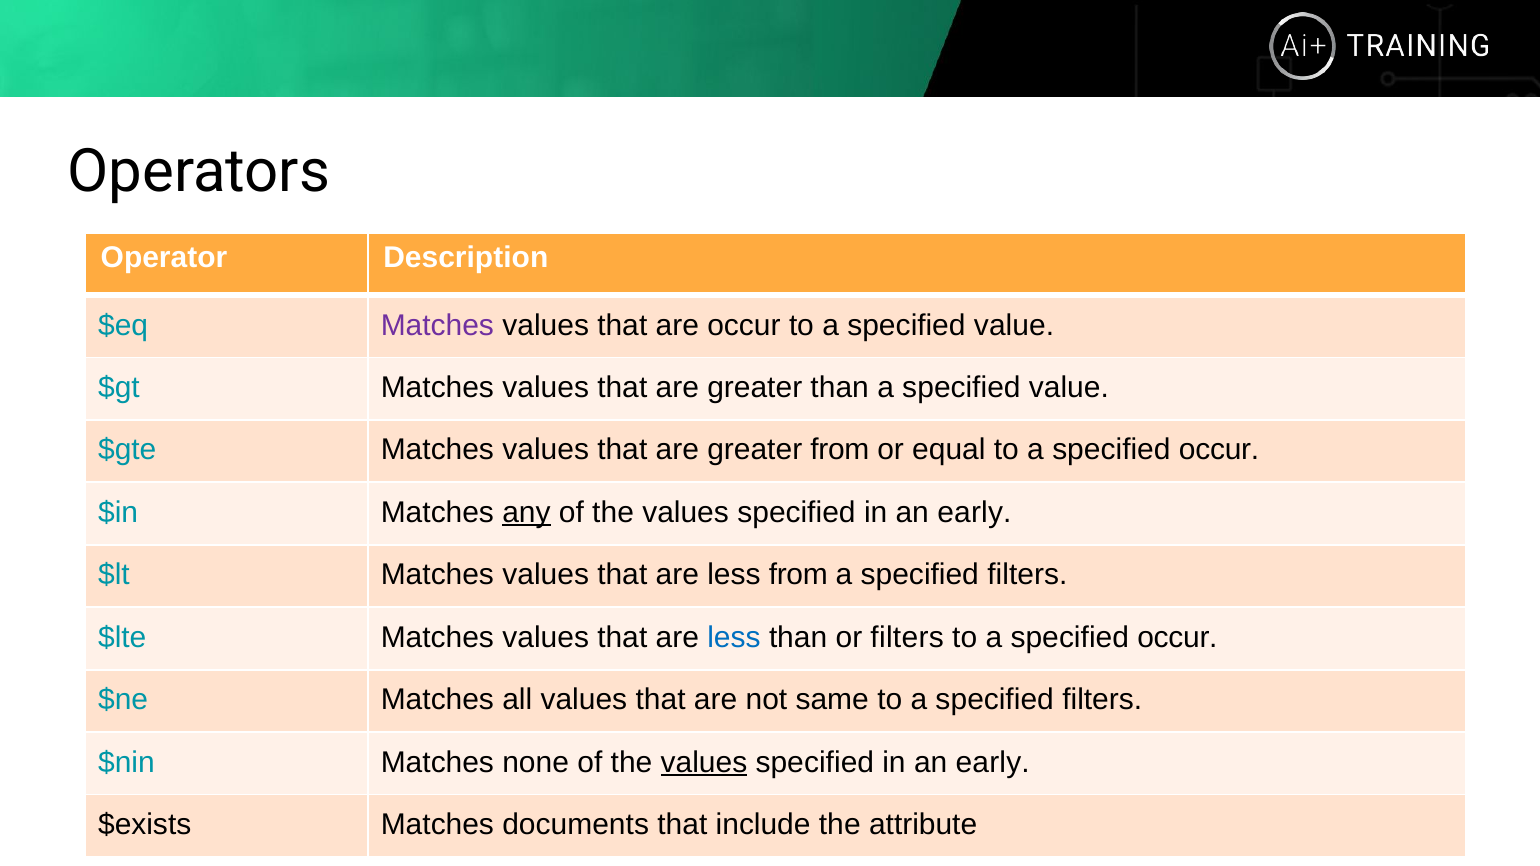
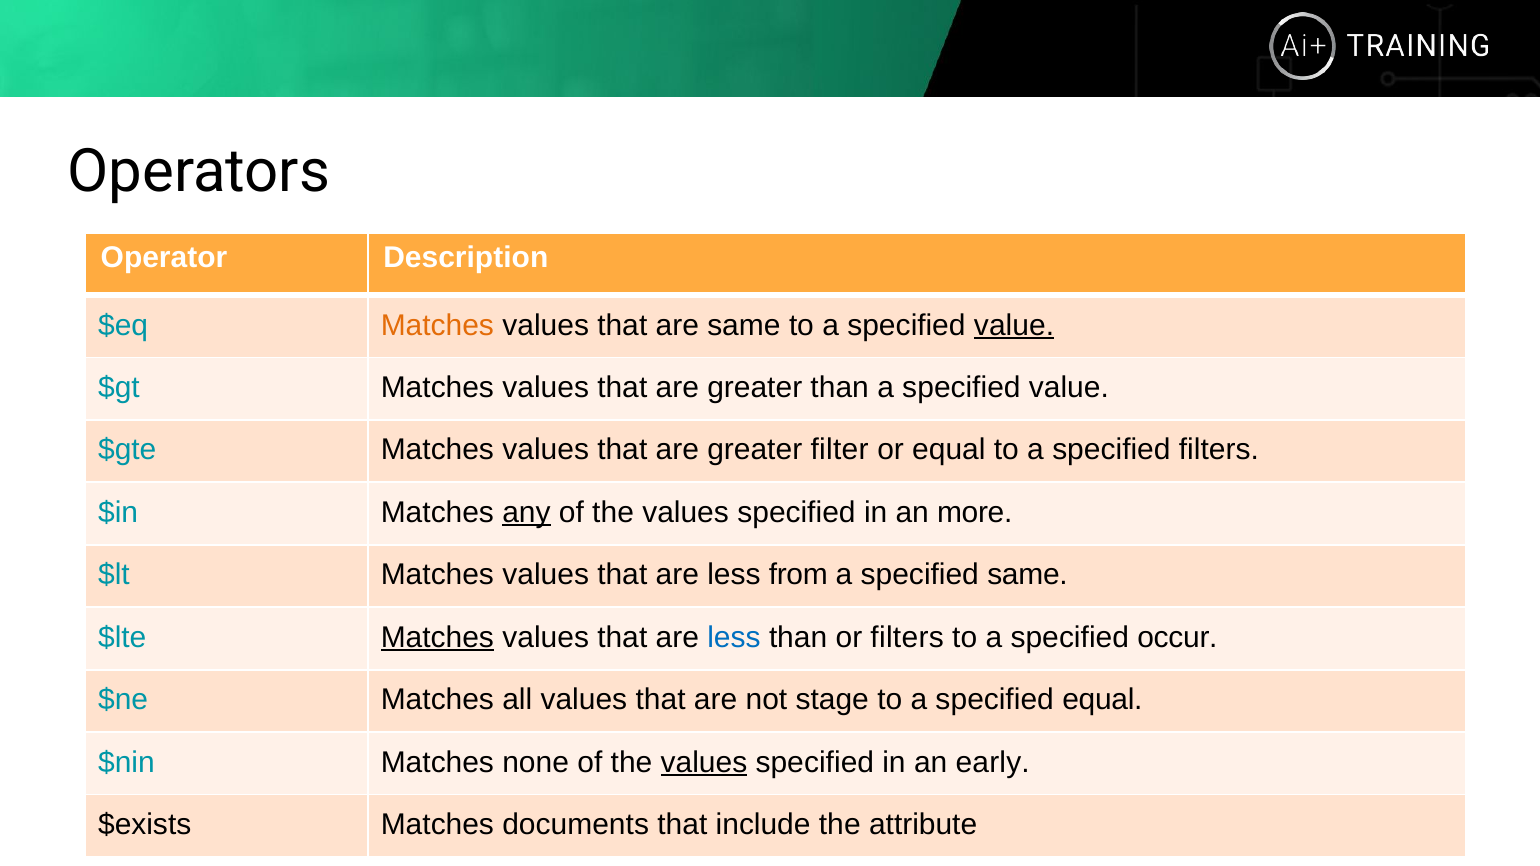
Matches colour: purple -> orange (437, 325)
are occur: occur -> same (744, 325)
value underline: none -> present (1014, 325)
greater from: from -> filter (840, 450)
occur: occur -> filters (1219, 450)
early: early -> more (975, 513)
filters: filters -> same (1027, 575)
Matches underline: none -> present (437, 638)
same: same -> stage (832, 700)
to a specified filters: filters -> equal (1102, 700)
